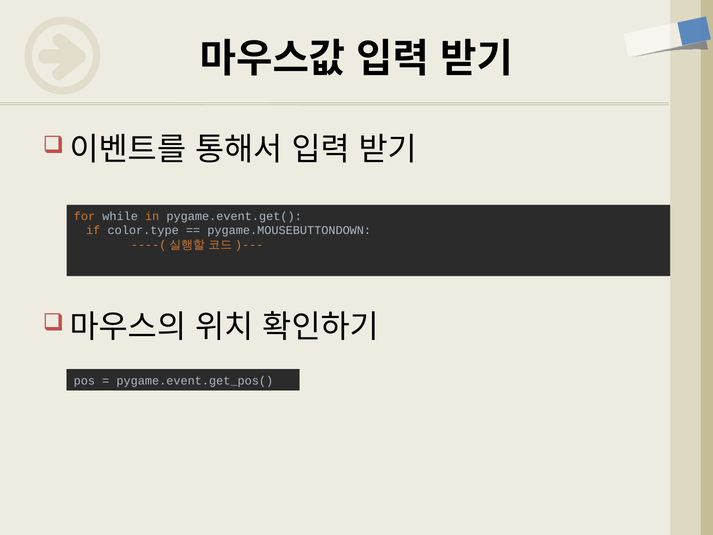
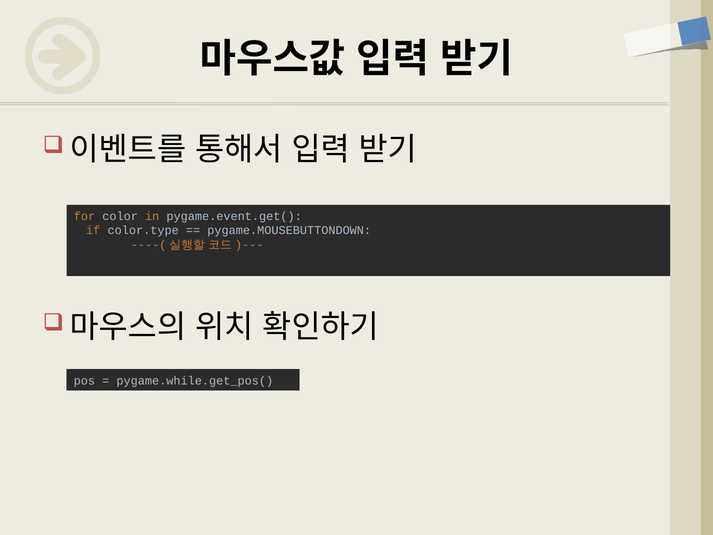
while: while -> color (120, 216)
pygame.event.get_pos(: pygame.event.get_pos( -> pygame.while.get_pos( (195, 380)
